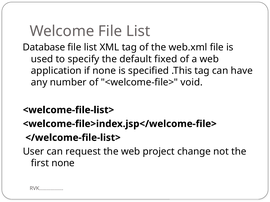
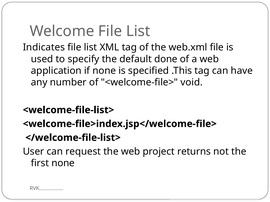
Database: Database -> Indicates (44, 47)
fixed: fixed -> done (166, 59)
change: change -> returns (194, 152)
